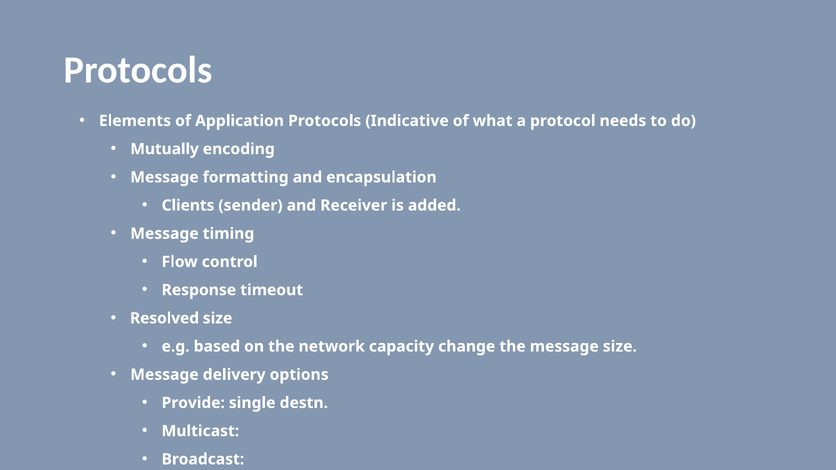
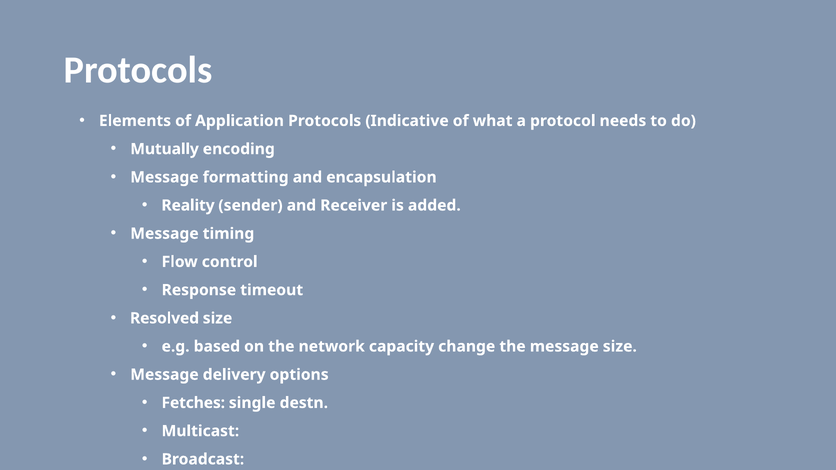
Clients: Clients -> Reality (188, 206)
Provide: Provide -> Fetches (193, 403)
